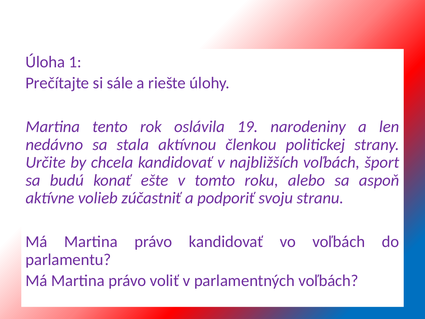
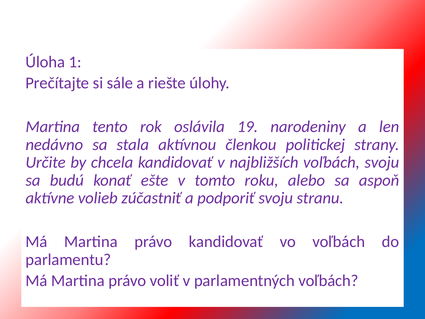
voľbách šport: šport -> svoju (382, 162)
